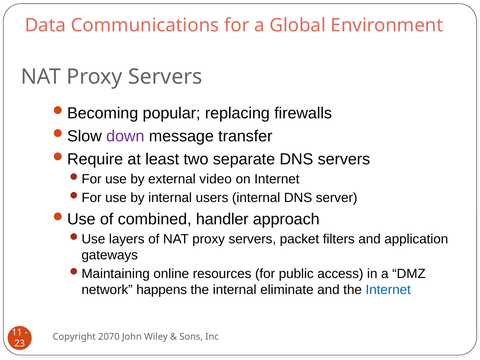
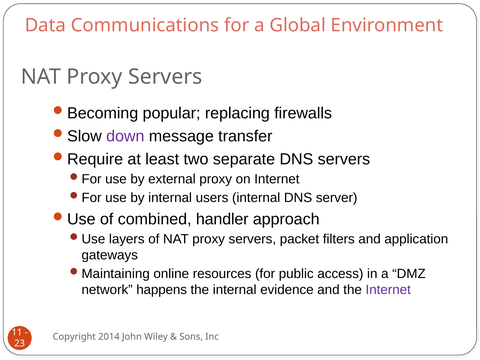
external video: video -> proxy (216, 179)
eliminate: eliminate -> evidence (287, 290)
Internet colour: blue -> purple (388, 290)
2070: 2070 -> 2014 (109, 337)
